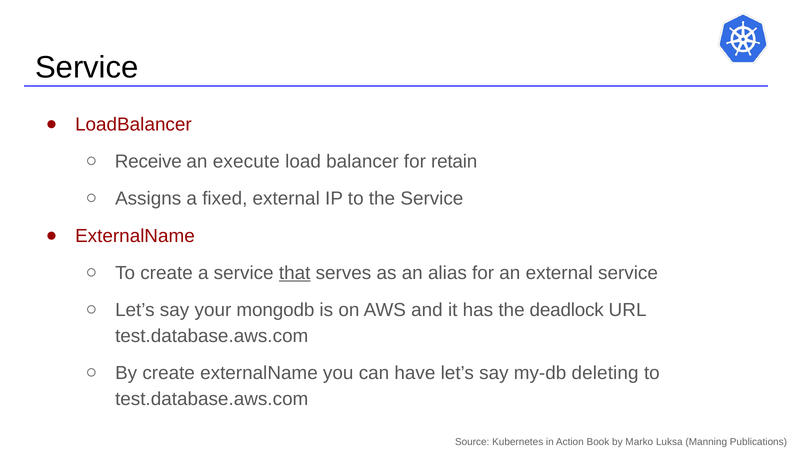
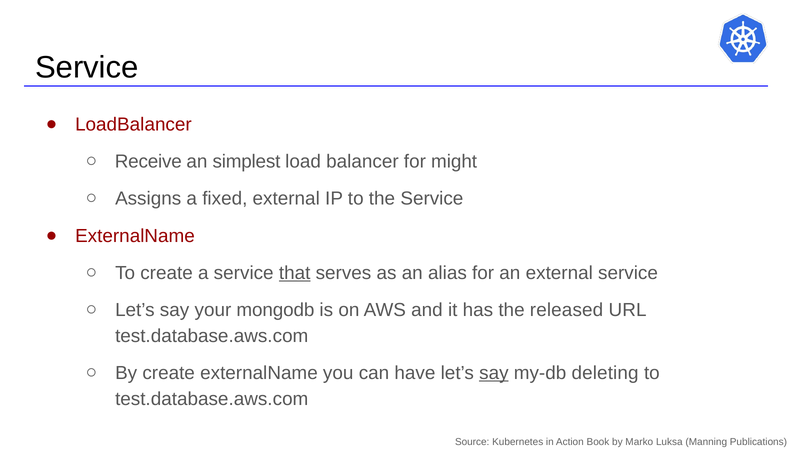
execute: execute -> simplest (246, 162)
retain: retain -> might (454, 162)
deadlock: deadlock -> released (567, 310)
say underline: none -> present (494, 373)
